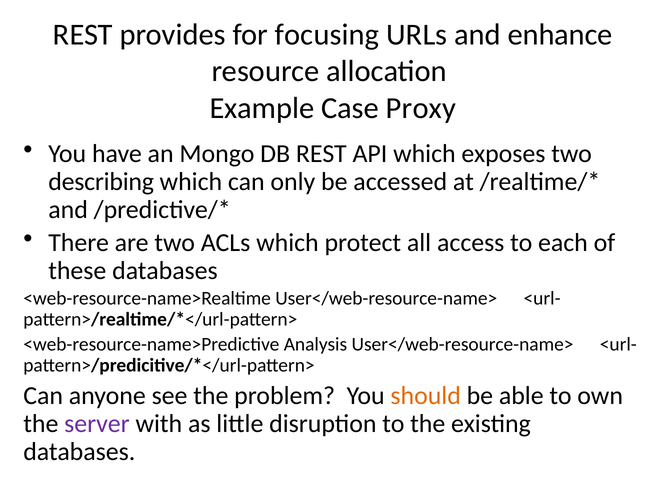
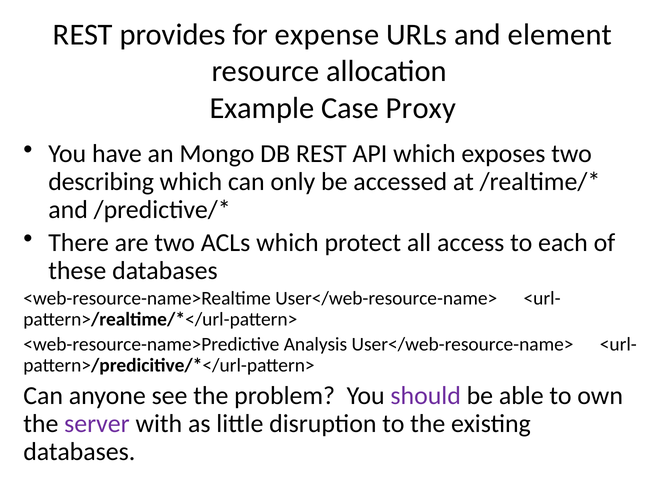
focusing: focusing -> expense (327, 35)
enhance: enhance -> element (560, 35)
should colour: orange -> purple (426, 396)
